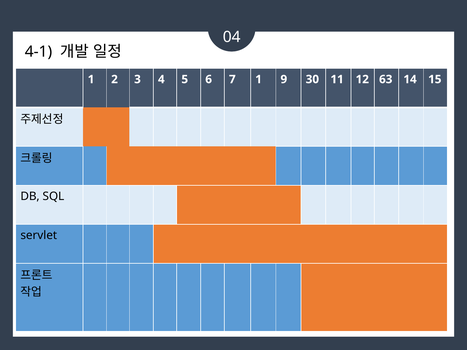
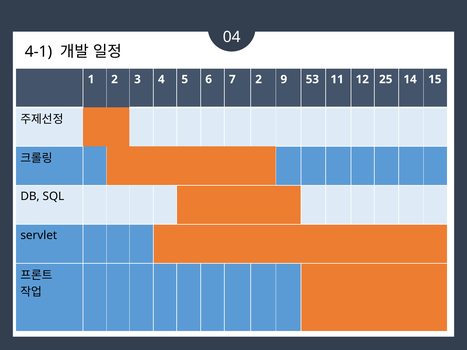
7 1: 1 -> 2 (259, 79)
30: 30 -> 53 (312, 79)
63: 63 -> 25 (386, 79)
